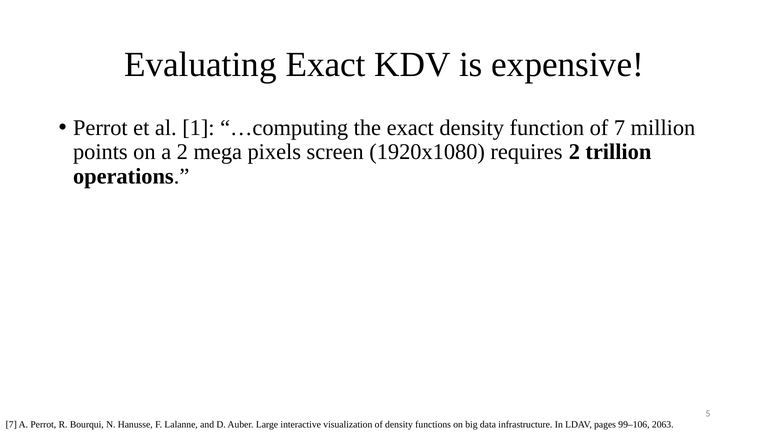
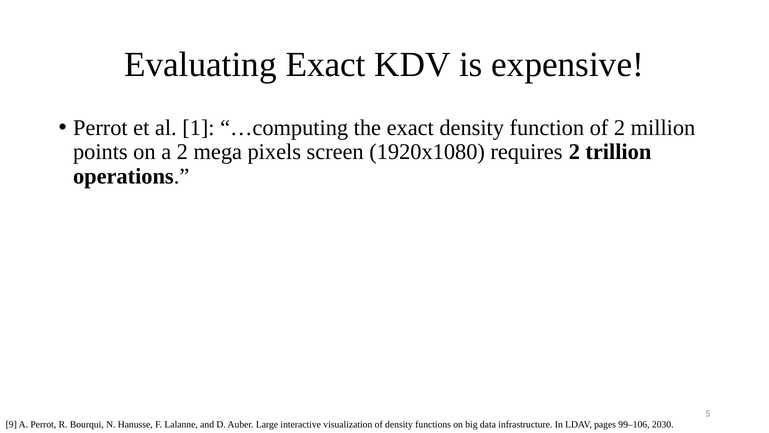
of 7: 7 -> 2 (620, 128)
7: 7 -> 9 (11, 424)
2063: 2063 -> 2030 (663, 424)
